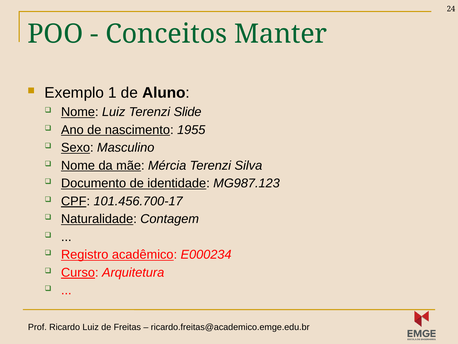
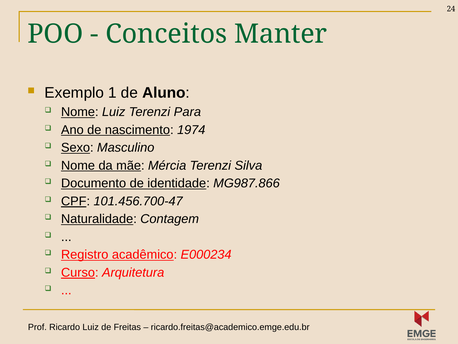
Slide: Slide -> Para (187, 112)
1955: 1955 -> 1974 (191, 130)
MG987.123: MG987.123 -> MG987.866 (247, 183)
101.456.700-17: 101.456.700-17 -> 101.456.700-47 (138, 201)
